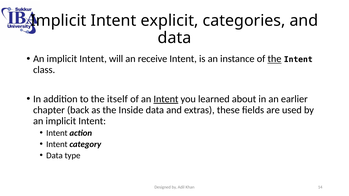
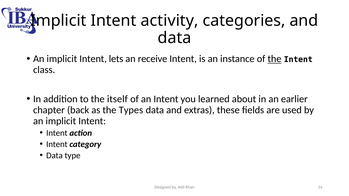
explicit: explicit -> activity (169, 21)
will: will -> lets (116, 59)
Intent underline: present -> none (166, 99)
Inside: Inside -> Types (131, 110)
